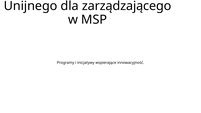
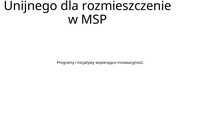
zarządzającego: zarządzającego -> rozmieszczenie (127, 6)
